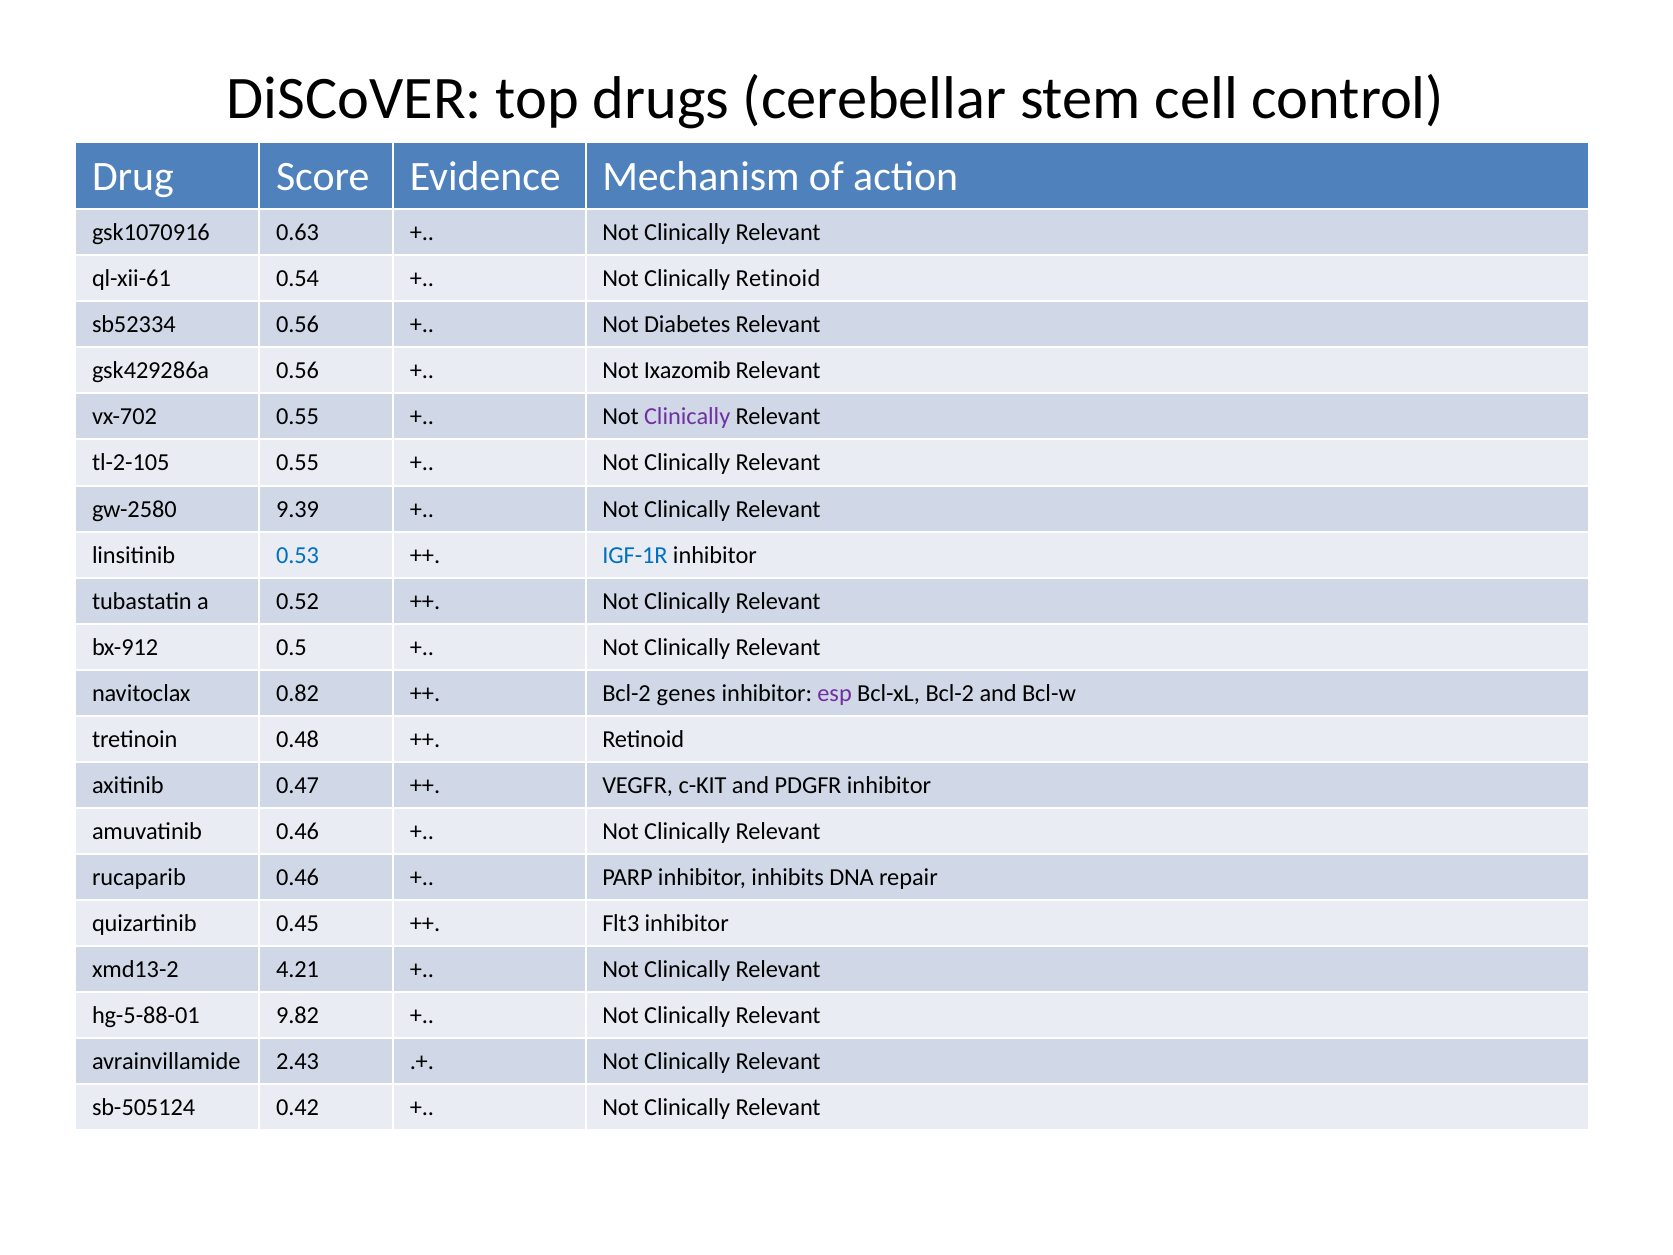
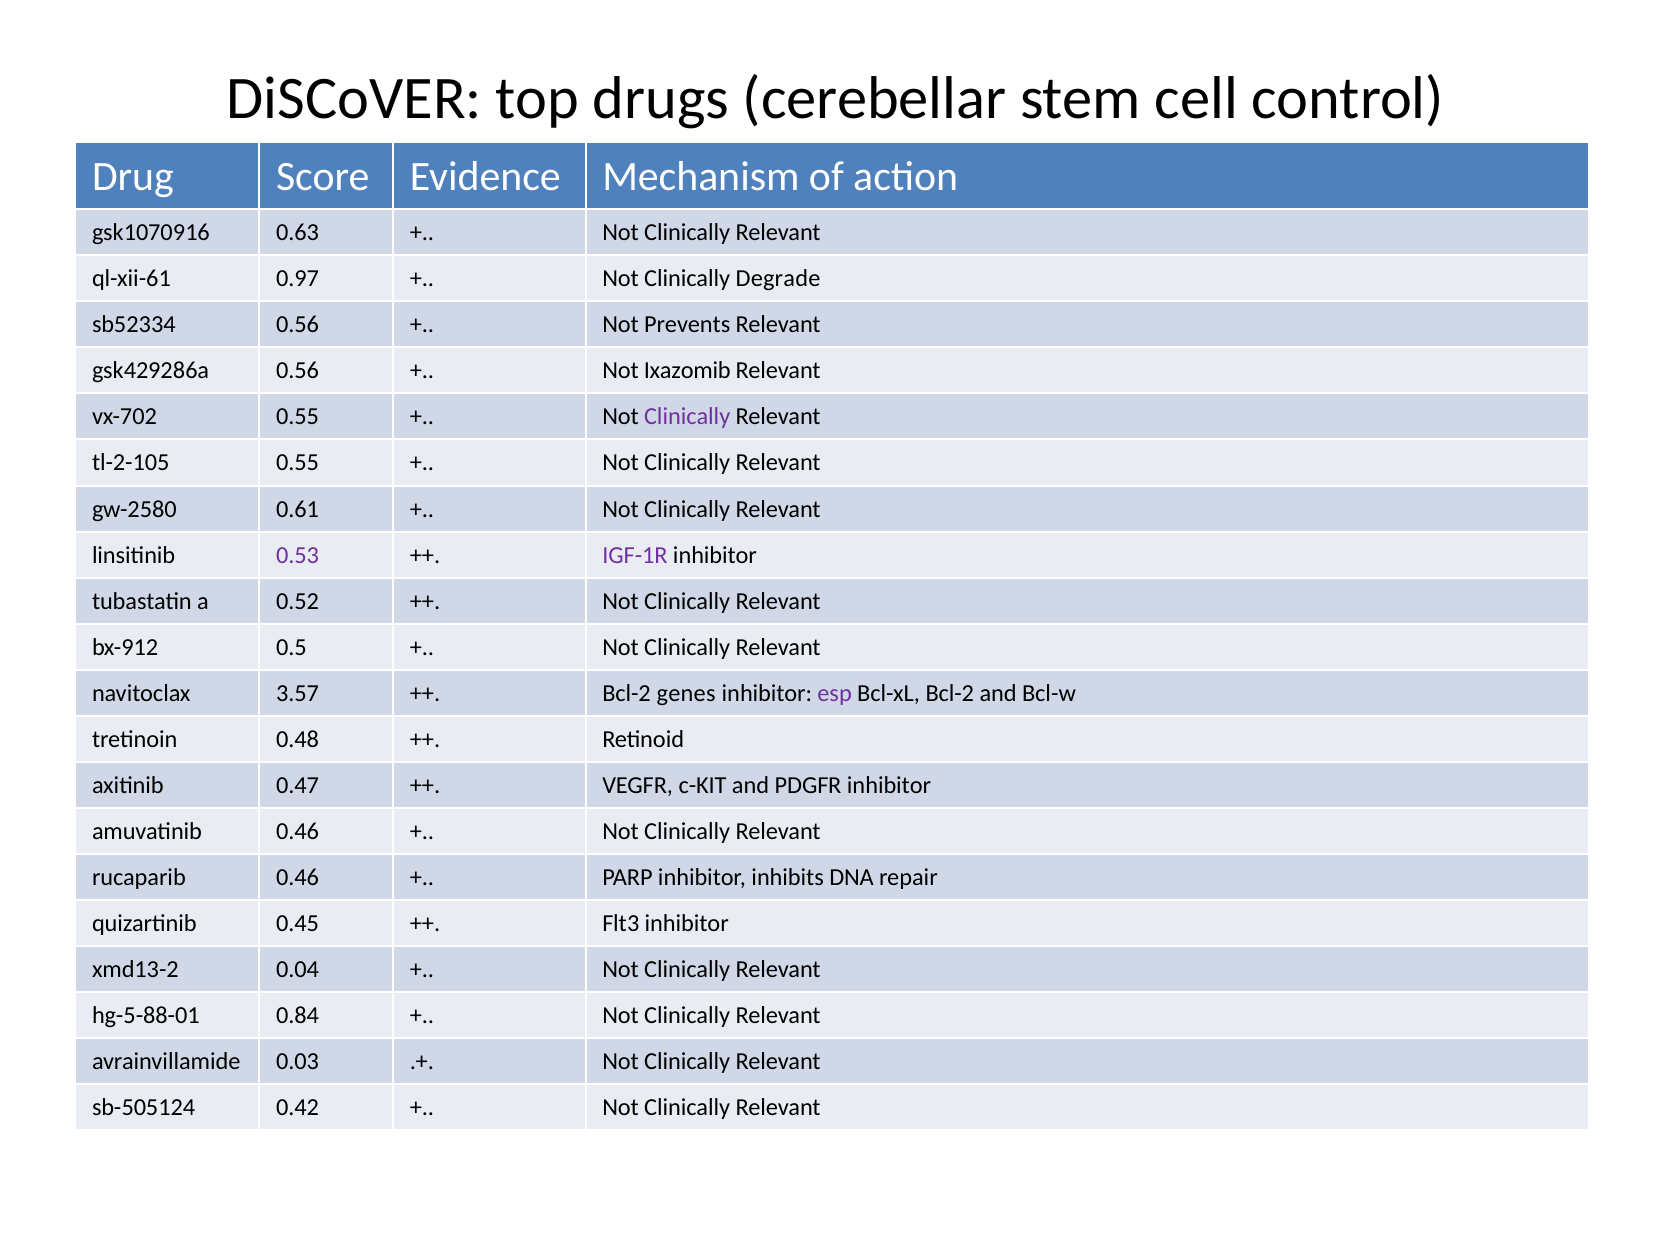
0.54: 0.54 -> 0.97 (298, 279)
Clinically Retinoid: Retinoid -> Degrade (778, 279)
Diabetes: Diabetes -> Prevents (687, 325)
9.39: 9.39 -> 0.61 (298, 509)
0.53 colour: blue -> purple (298, 555)
IGF-1R colour: blue -> purple (635, 555)
0.82: 0.82 -> 3.57 (298, 693)
4.21: 4.21 -> 0.04 (298, 969)
9.82: 9.82 -> 0.84 (298, 1015)
2.43: 2.43 -> 0.03 (298, 1061)
